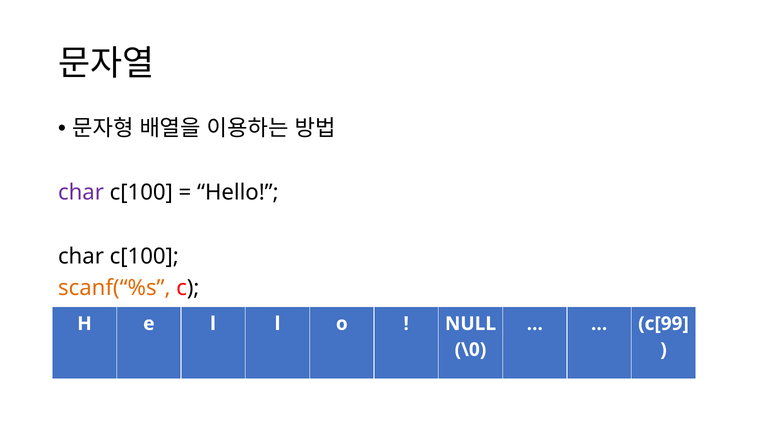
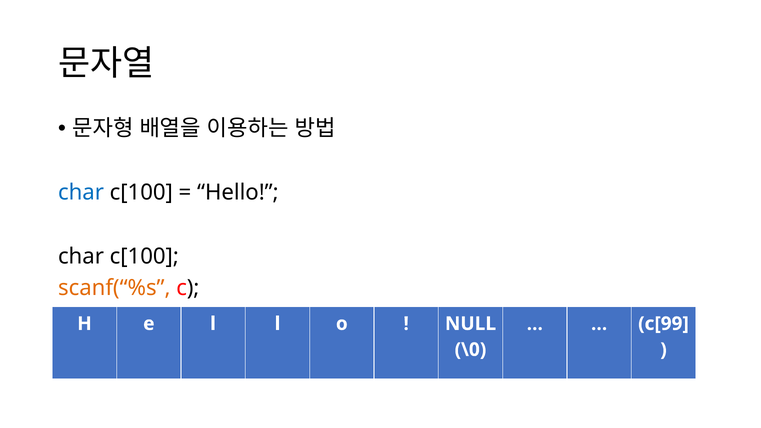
char colour: purple -> blue (81, 192)
